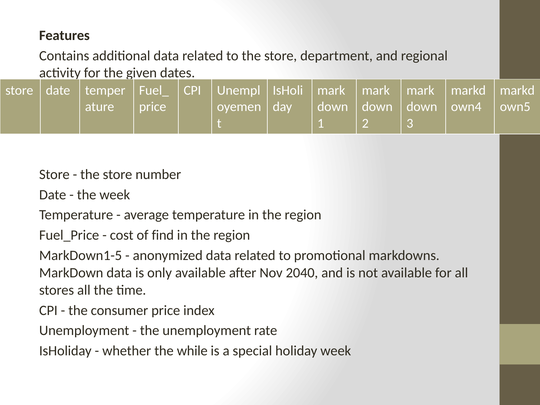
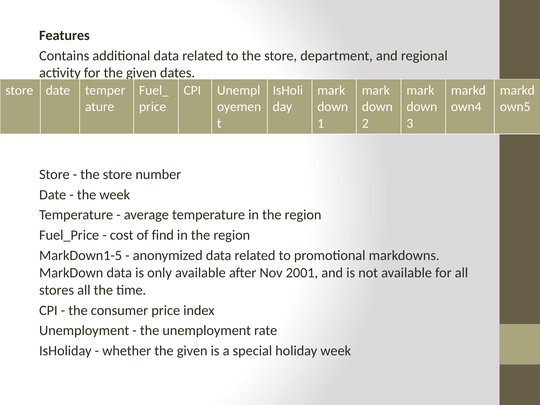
2040: 2040 -> 2001 (302, 273)
whether the while: while -> given (192, 351)
